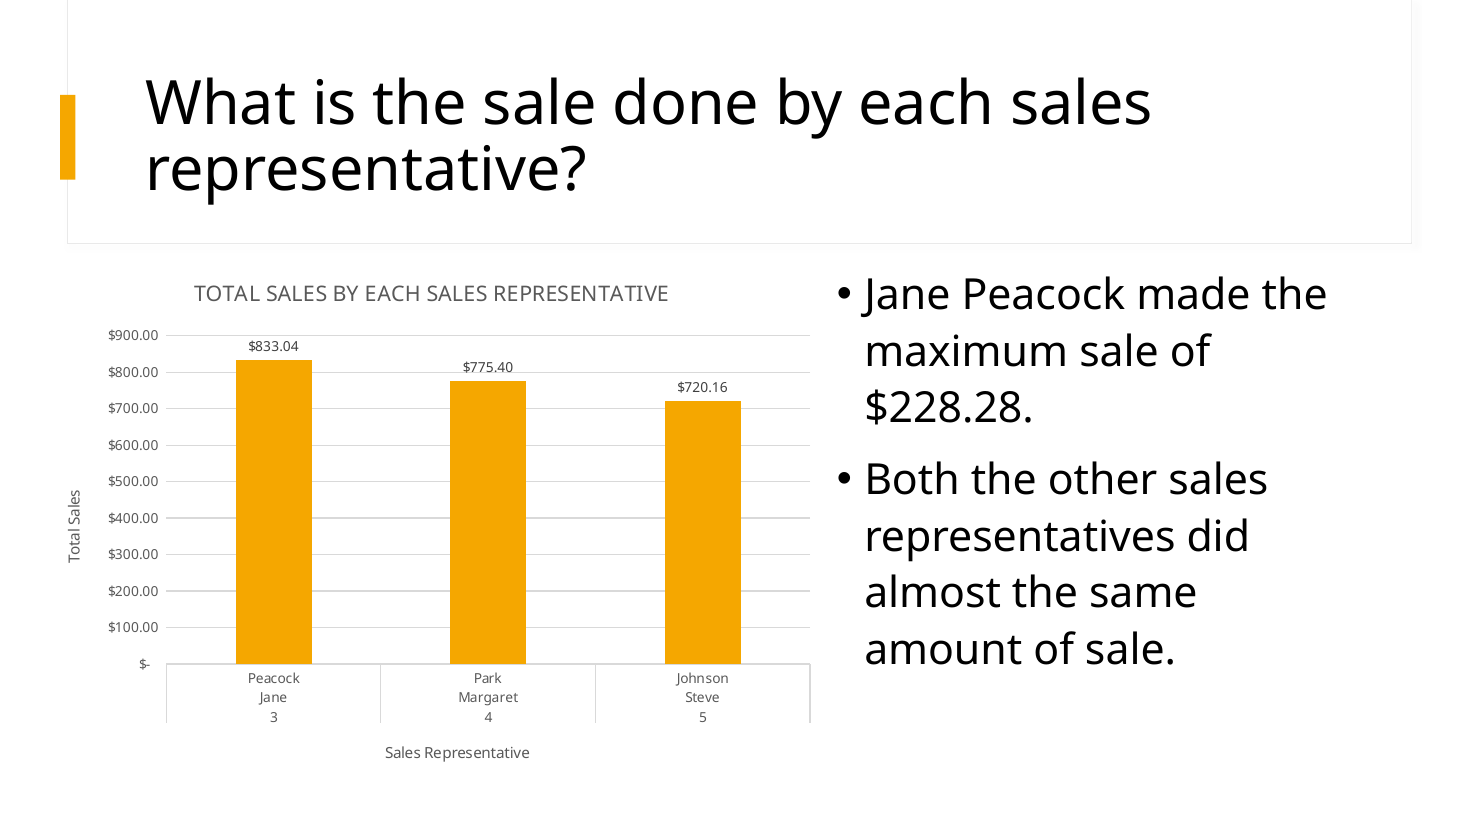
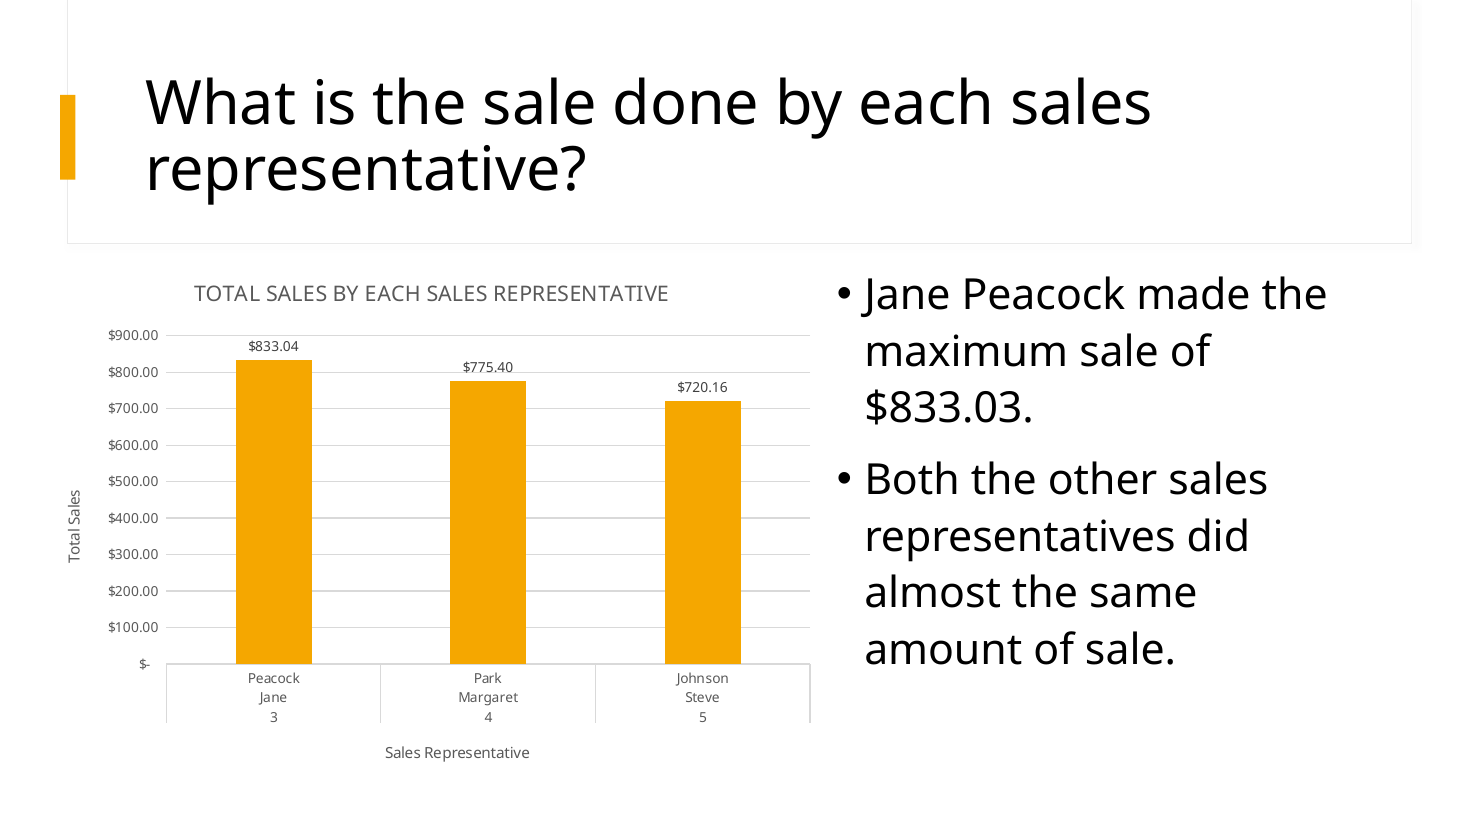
$228.28: $228.28 -> $833.03 (949, 408)
